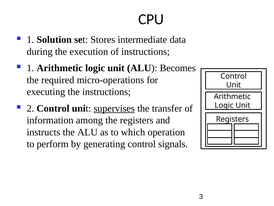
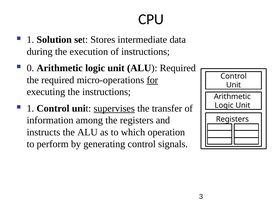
1: 1 -> 0 (30, 68)
ALU Becomes: Becomes -> Required (178, 68)
for underline: none -> present (152, 80)
2: 2 -> 1 (30, 108)
